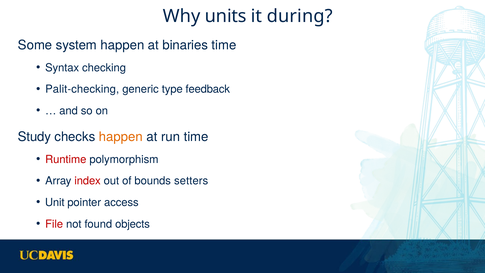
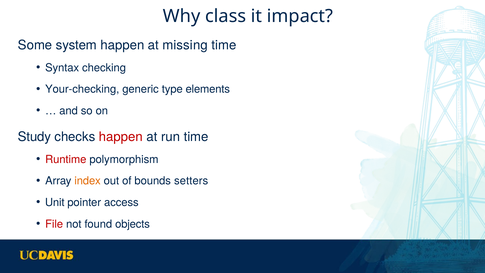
units: units -> class (226, 16)
during: during -> impact (300, 16)
binaries: binaries -> missing (185, 45)
Palit-checking: Palit-checking -> Your-checking (82, 89)
feedback: feedback -> elements (208, 89)
happen colour: orange -> red (121, 137)
index colour: red -> orange (88, 181)
